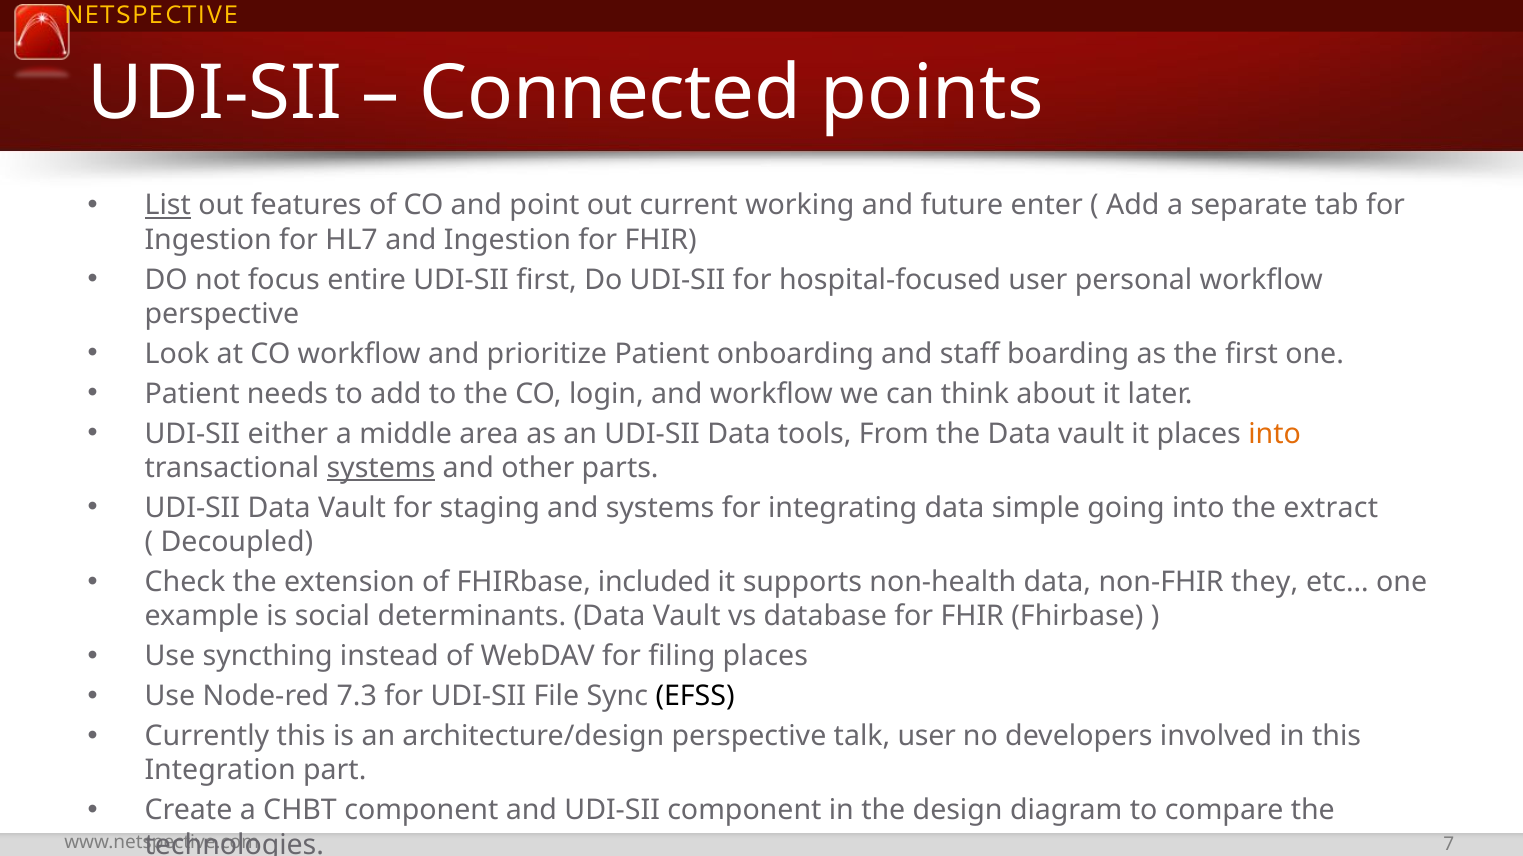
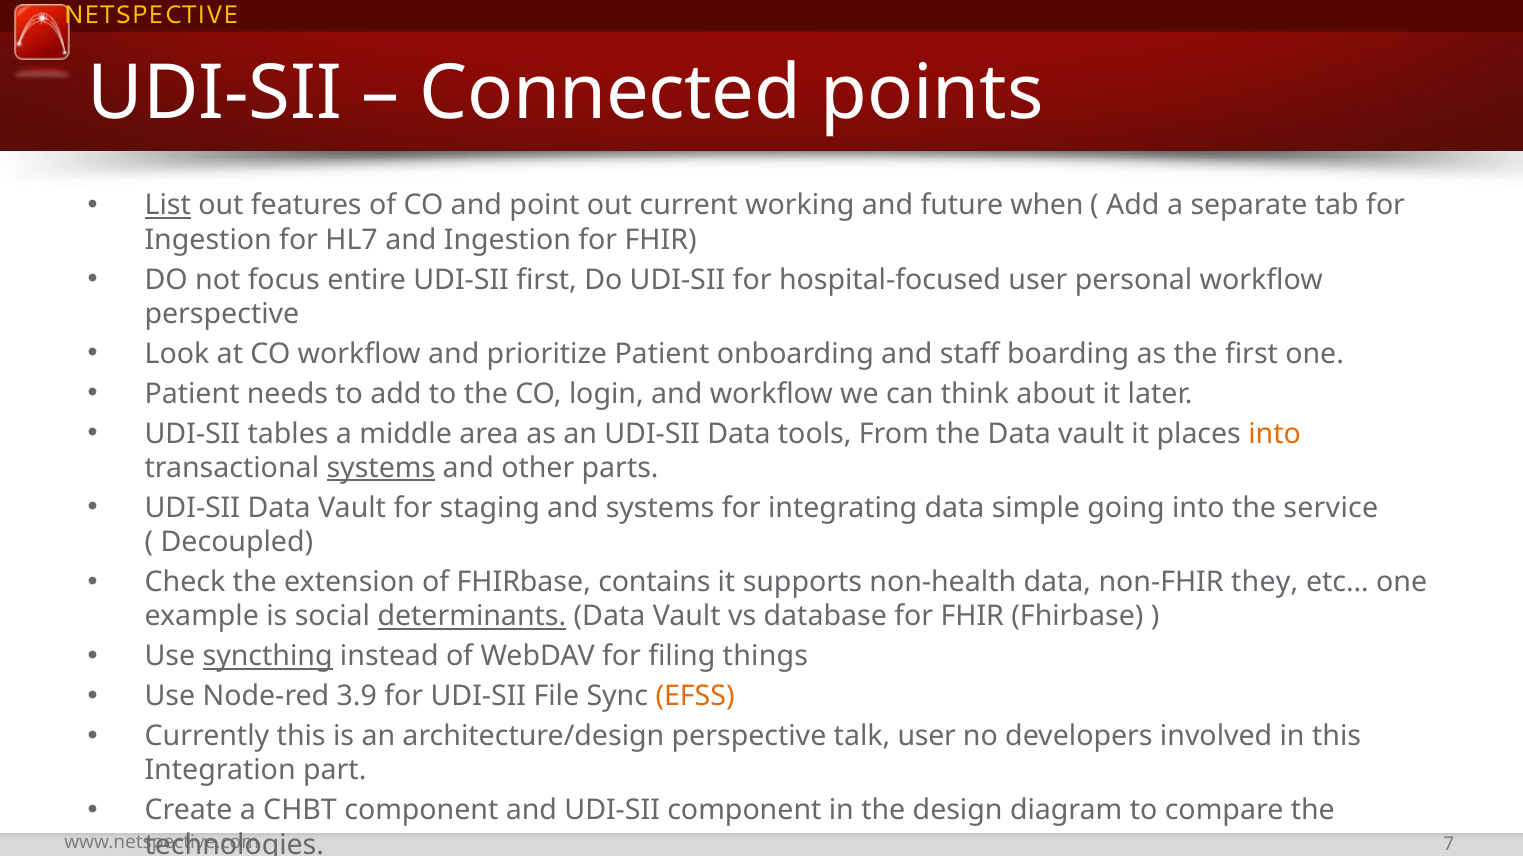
enter: enter -> when (1047, 206)
either: either -> tables (288, 434)
extract: extract -> service (1331, 508)
included: included -> contains (654, 583)
determinants underline: none -> present (472, 617)
syncthing underline: none -> present (268, 657)
filing places: places -> things (765, 657)
7.3: 7.3 -> 3.9 (357, 697)
EFSS colour: black -> orange (695, 697)
